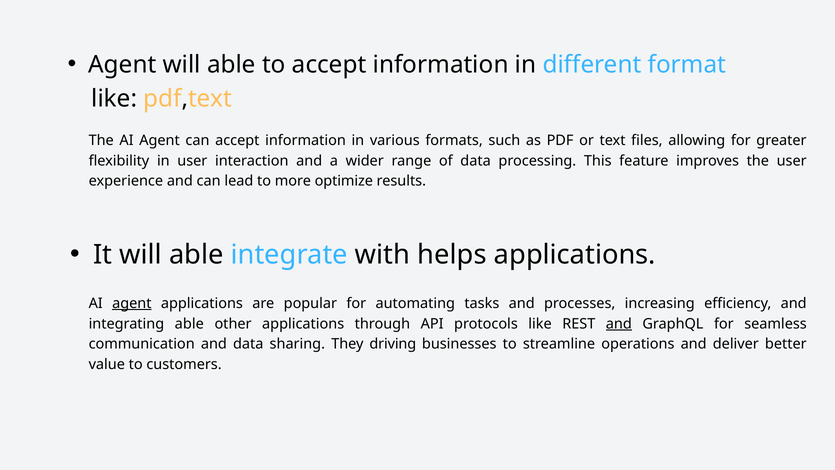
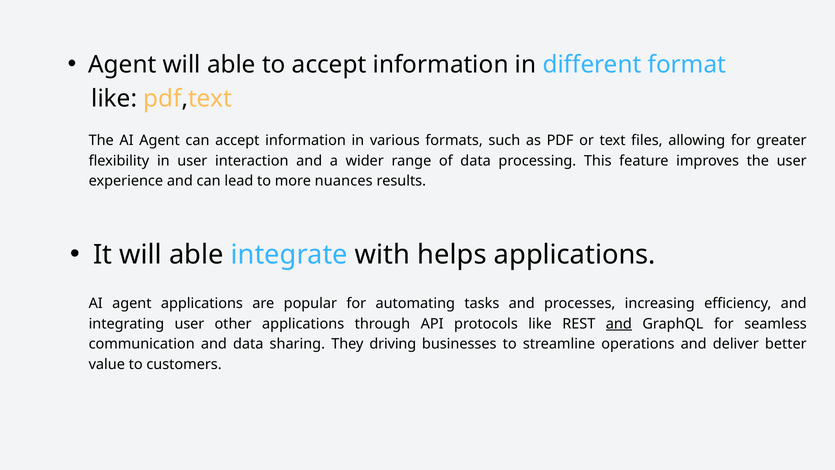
optimize: optimize -> nuances (344, 181)
agent underline: present -> none (132, 303)
integrating able: able -> user (189, 324)
